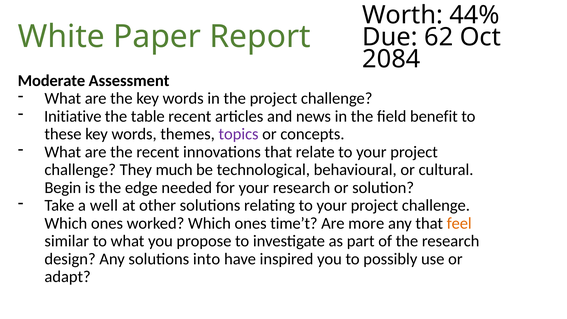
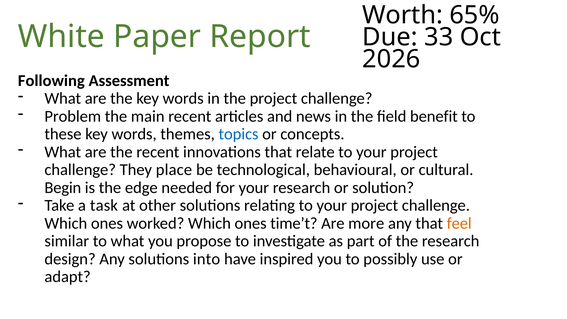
44%: 44% -> 65% (475, 15)
62: 62 -> 33 (439, 37)
2084: 2084 -> 2026 (391, 59)
Moderate: Moderate -> Following (51, 81)
Initiative: Initiative -> Problem (73, 116)
table: table -> main (148, 116)
topics colour: purple -> blue (239, 134)
much: much -> place (174, 170)
well: well -> task (104, 205)
